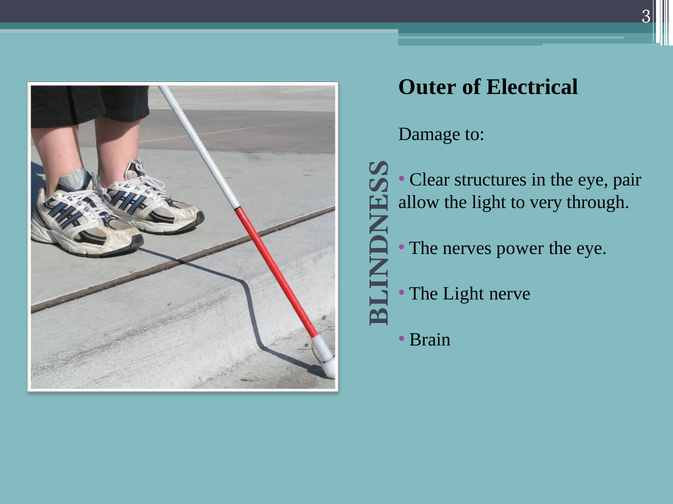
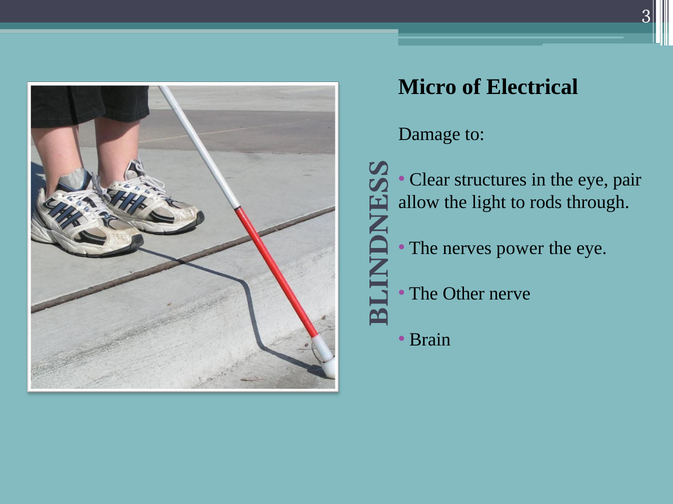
Outer: Outer -> Micro (427, 87)
very: very -> rods (546, 202)
Light: Light -> Other (464, 294)
